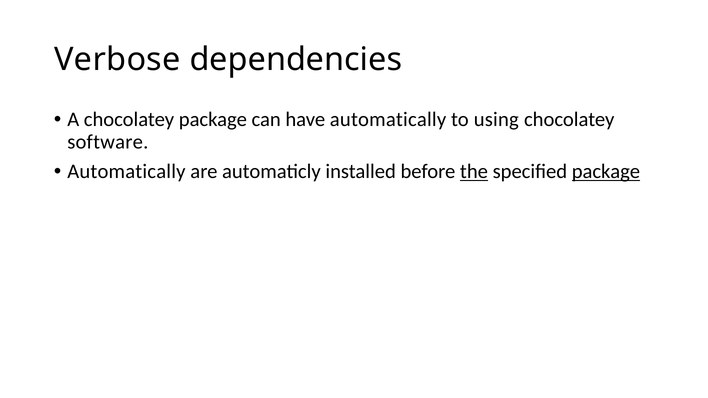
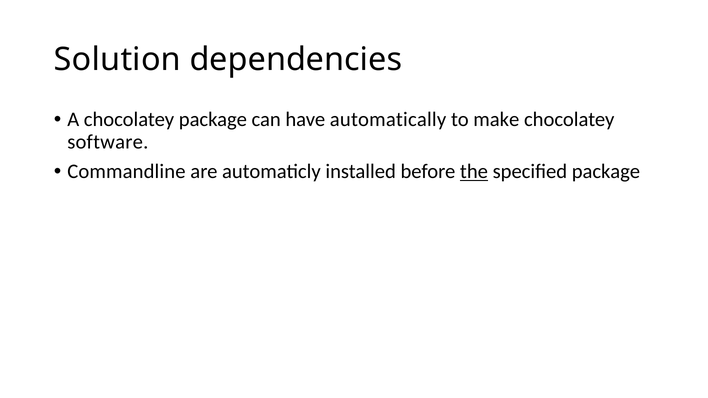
Verbose: Verbose -> Solution (117, 59)
using: using -> make (496, 120)
Automatically: Automatically -> Commandline (126, 172)
package underline: present -> none (606, 172)
